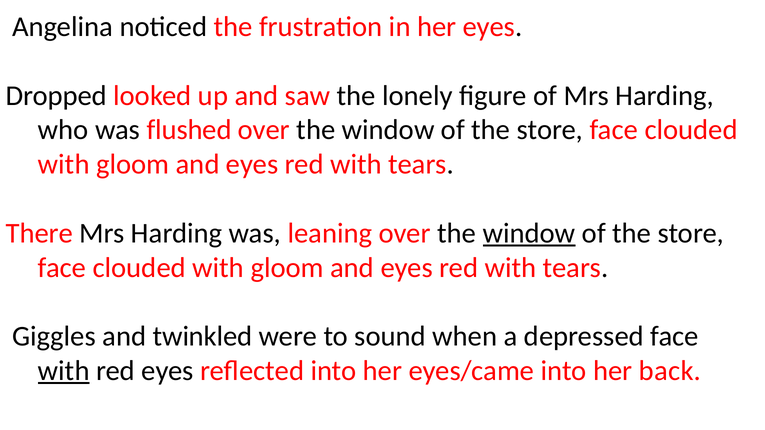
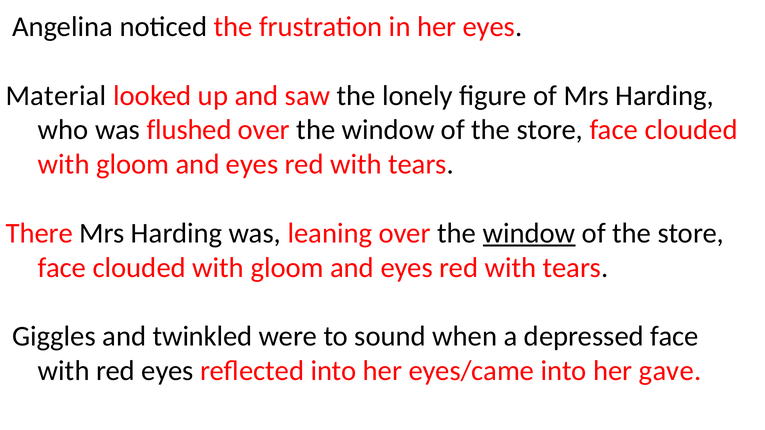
Dropped: Dropped -> Material (56, 96)
with underline: present -> none (64, 371)
back: back -> gave (670, 371)
